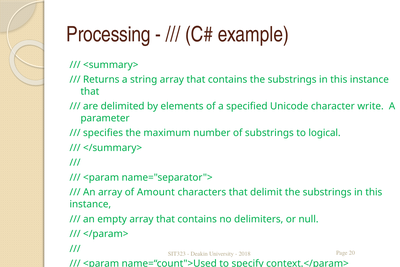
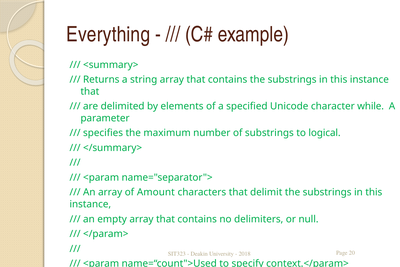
Processing: Processing -> Everything (108, 34)
write: write -> while (371, 106)
